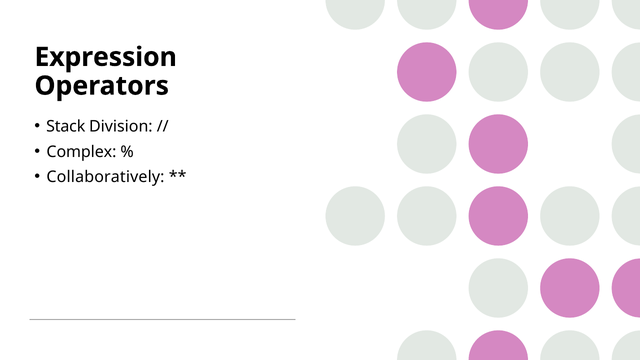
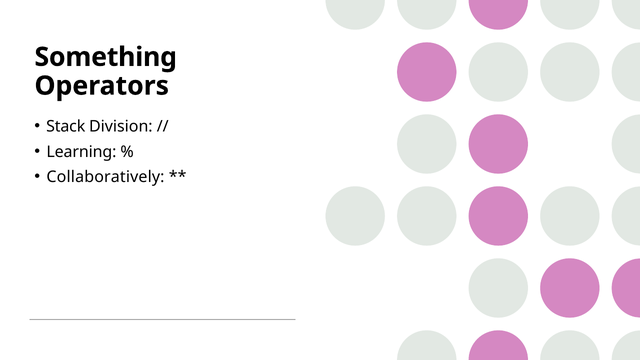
Expression: Expression -> Something (106, 57)
Complex: Complex -> Learning (81, 152)
